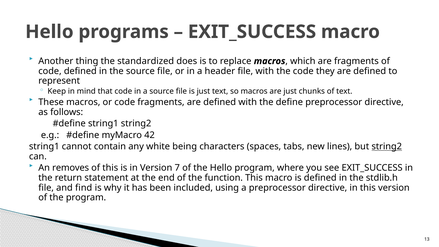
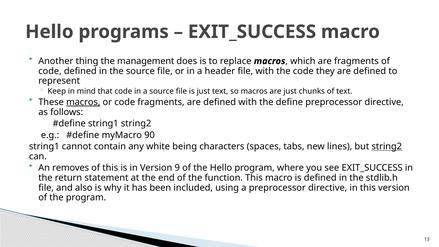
standardized: standardized -> management (146, 61)
macros underline: none -> present (83, 102)
42: 42 -> 90 (150, 135)
7: 7 -> 9 (177, 168)
find: find -> also (84, 188)
